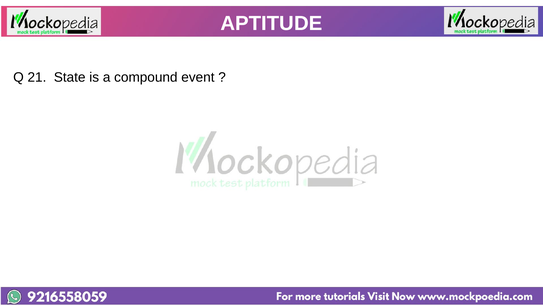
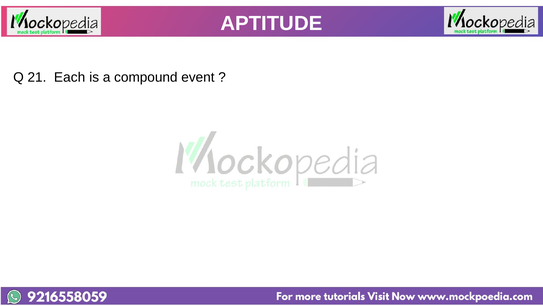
State: State -> Each (70, 77)
